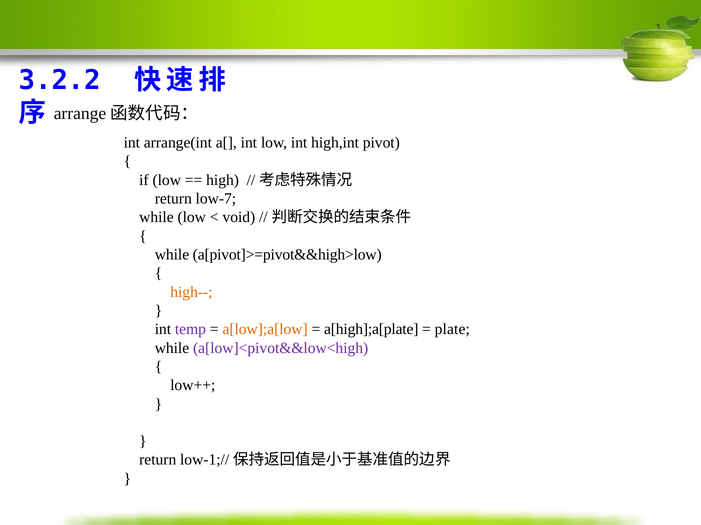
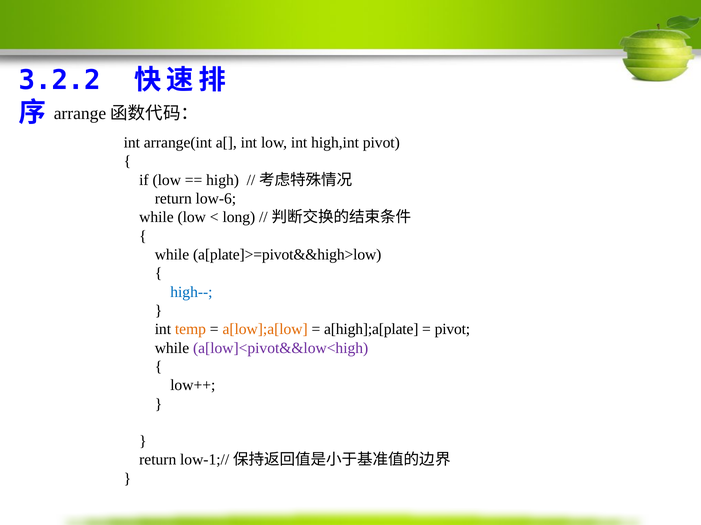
low-7: low-7 -> low-6 (216, 199)
void: void -> long (239, 218)
a[pivot]>=pivot&&high>low: a[pivot]>=pivot&&high>low -> a[plate]>=pivot&&high>low (287, 255)
high-- colour: orange -> blue (191, 292)
temp colour: purple -> orange (190, 330)
plate: plate -> pivot (452, 330)
